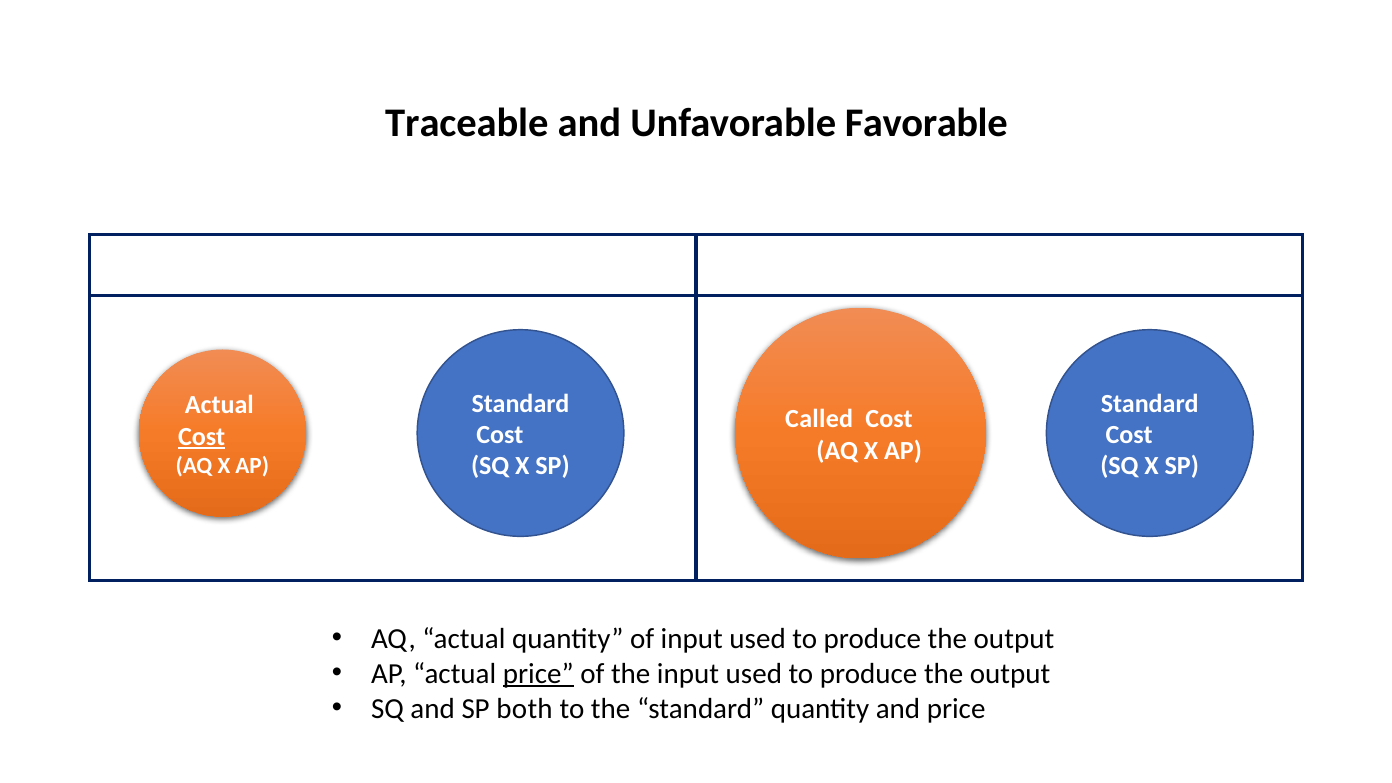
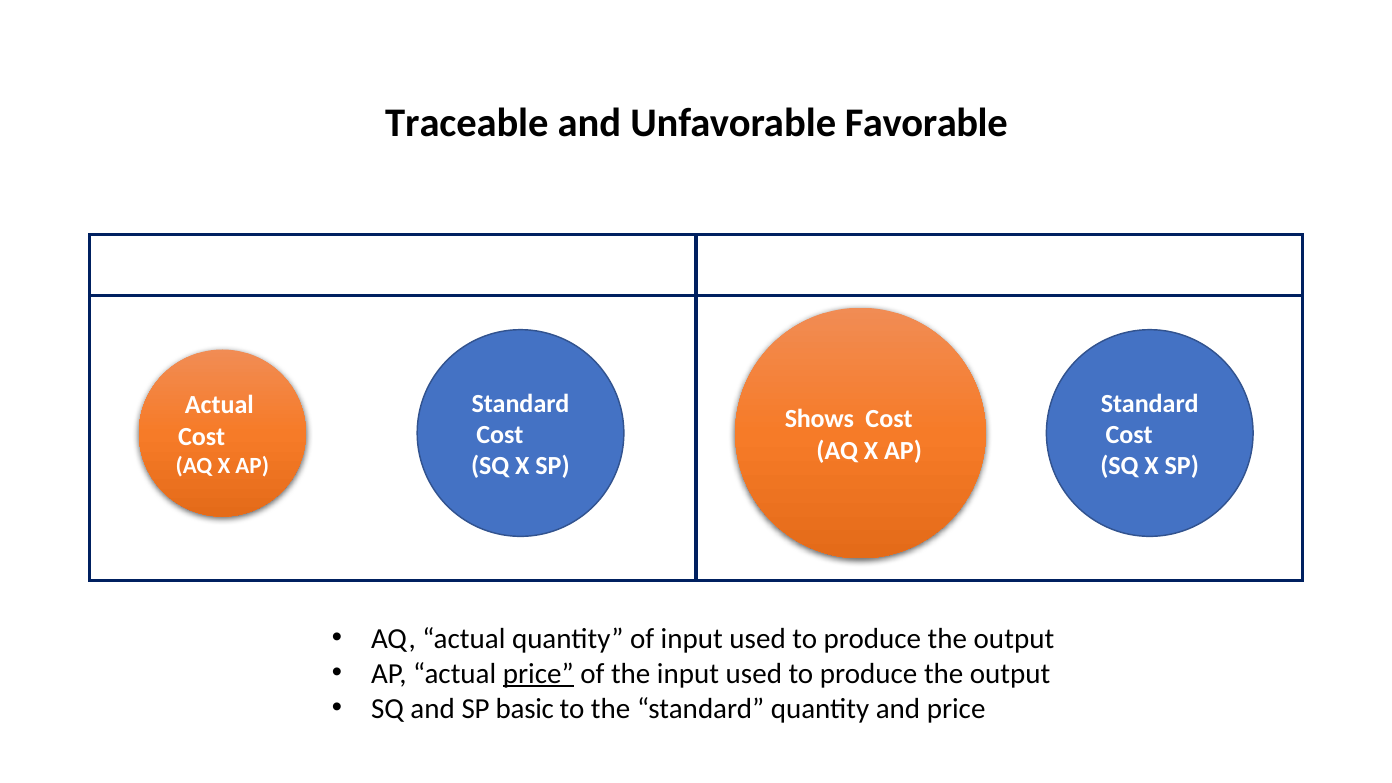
Called: Called -> Shows (819, 419)
Cost underline: present -> none (202, 437)
both: both -> basic (525, 709)
